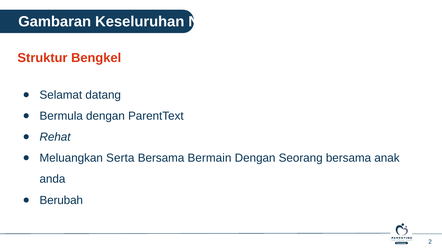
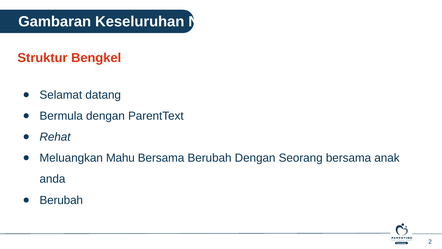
Serta: Serta -> Mahu (120, 158)
Bersama Bermain: Bermain -> Berubah (210, 158)
